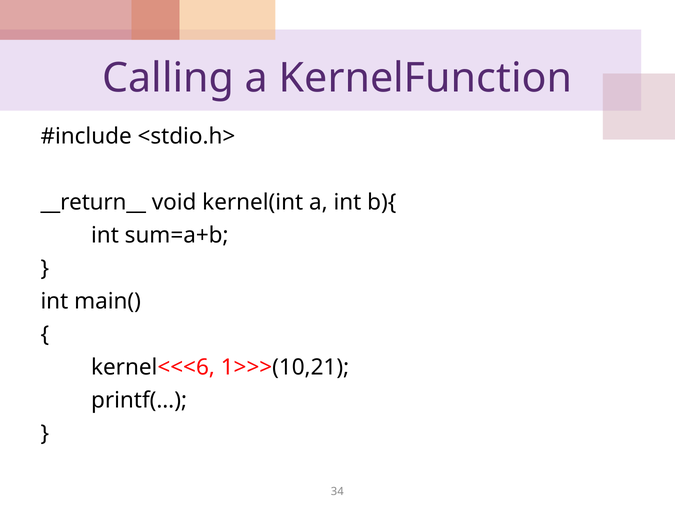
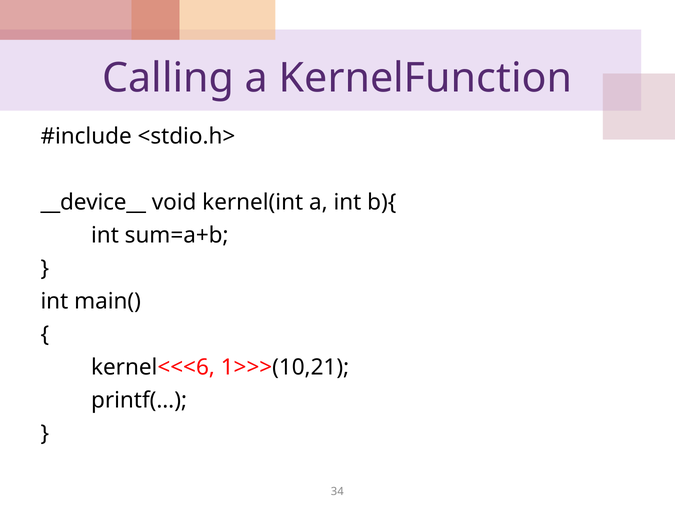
__return__: __return__ -> __device__ (93, 203)
